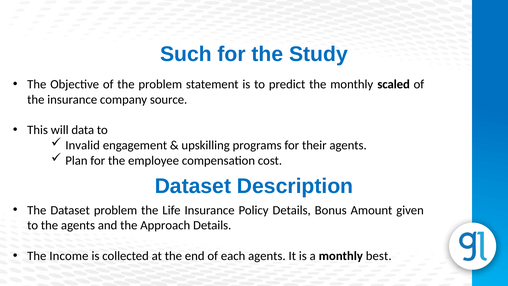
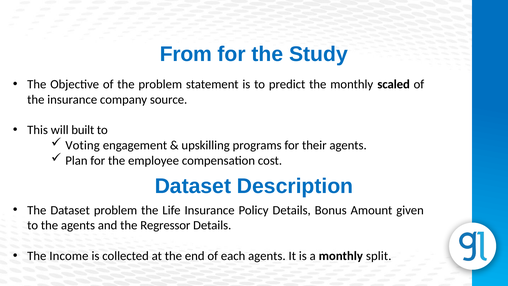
Such: Such -> From (186, 54)
data: data -> built (83, 130)
Invalid: Invalid -> Voting (83, 145)
Approach: Approach -> Regressor (165, 225)
best: best -> split (379, 256)
